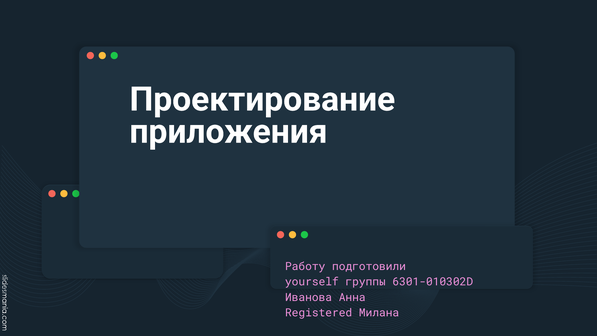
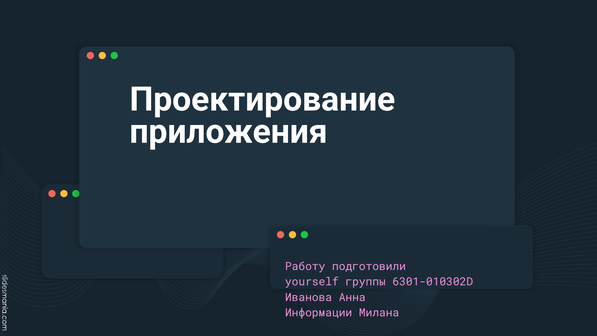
Registered: Registered -> Информации (319, 313)
